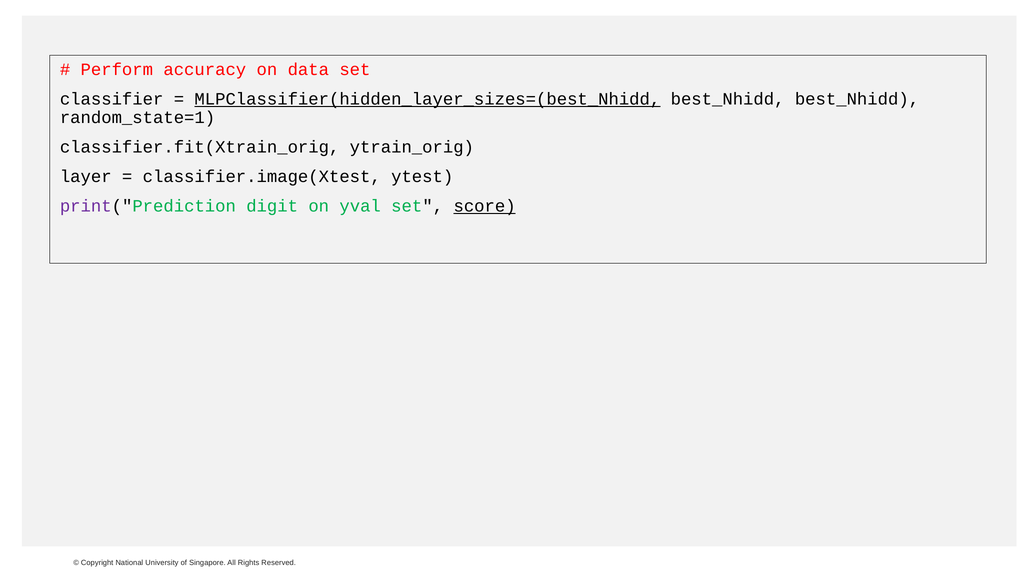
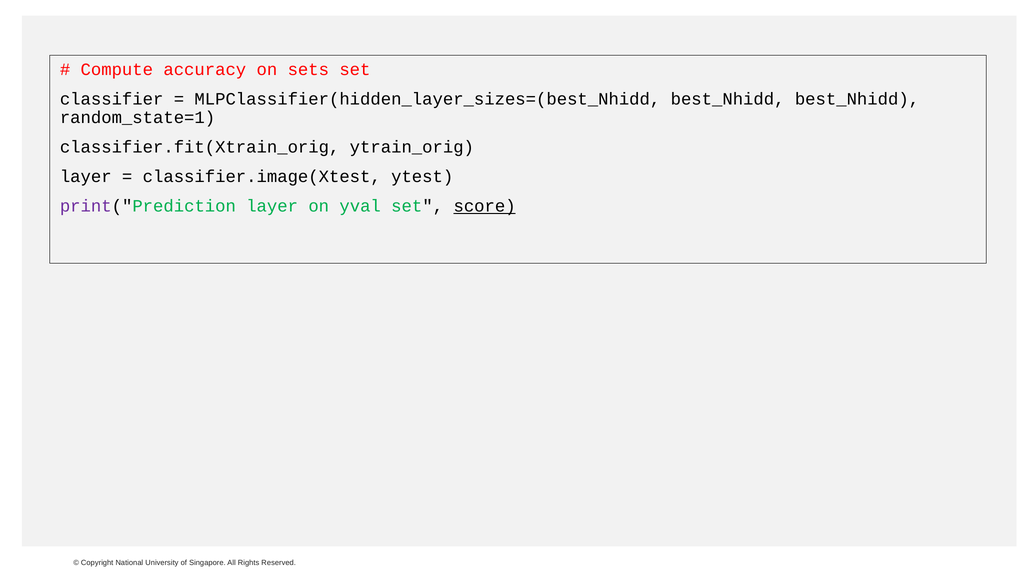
Perform: Perform -> Compute (117, 69)
data: data -> sets (308, 69)
MLPClassifier(hidden_layer_sizes=(best_Nhidd underline: present -> none (427, 99)
print("Prediction digit: digit -> layer (272, 206)
